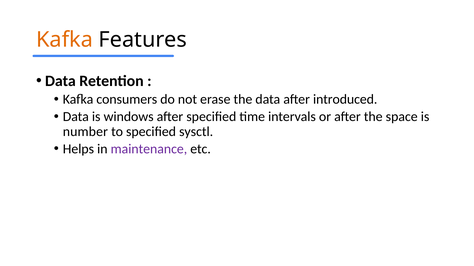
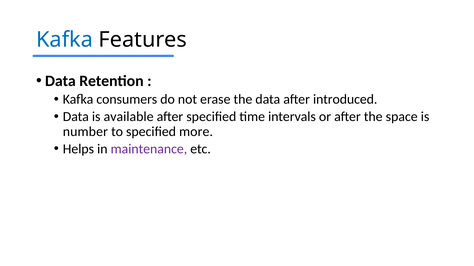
Kafka colour: orange -> blue (65, 40)
windows: windows -> available (129, 117)
sysctl: sysctl -> more (196, 132)
